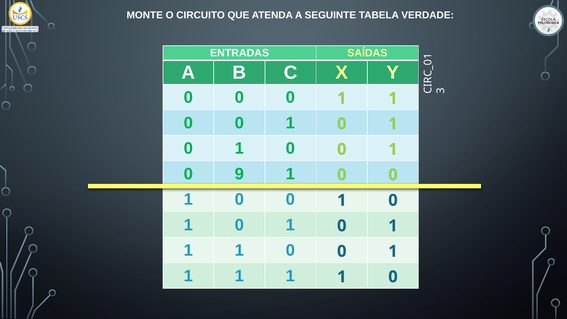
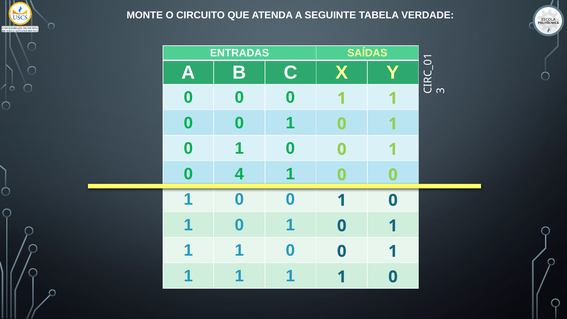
9: 9 -> 4 (239, 174)
